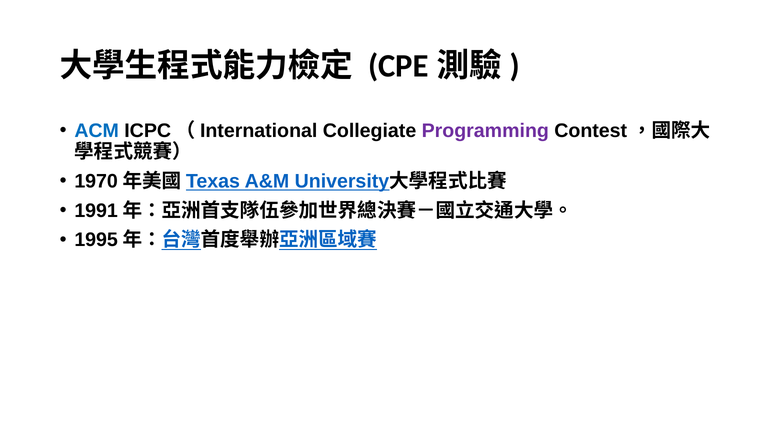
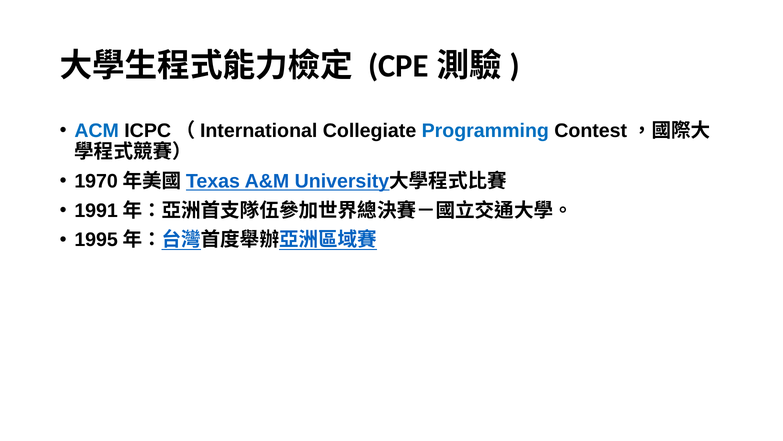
Programming colour: purple -> blue (485, 131)
